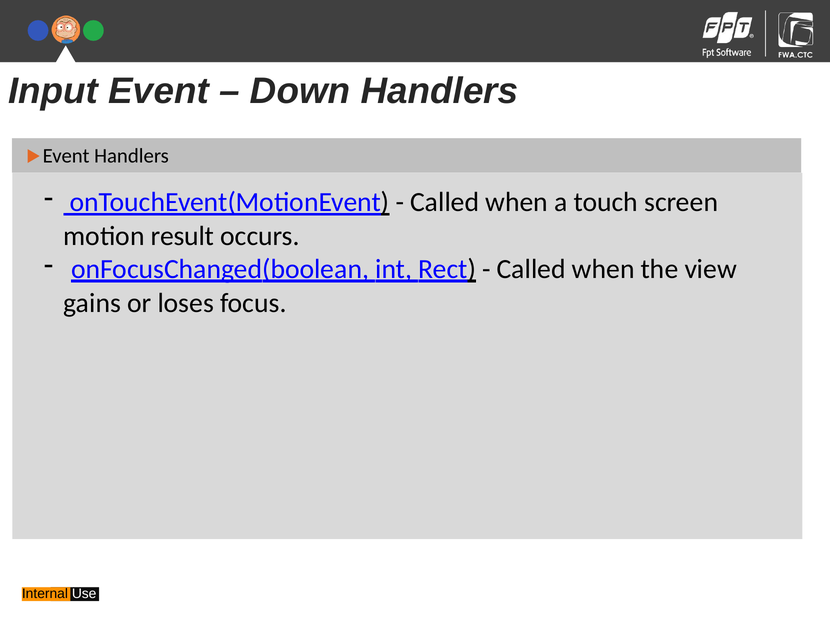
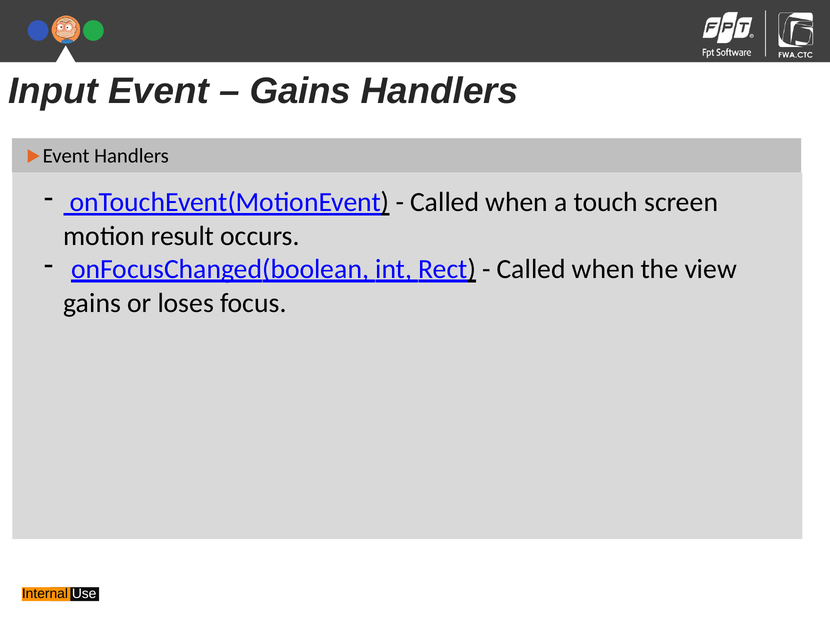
Down: Down -> Gains (300, 91)
